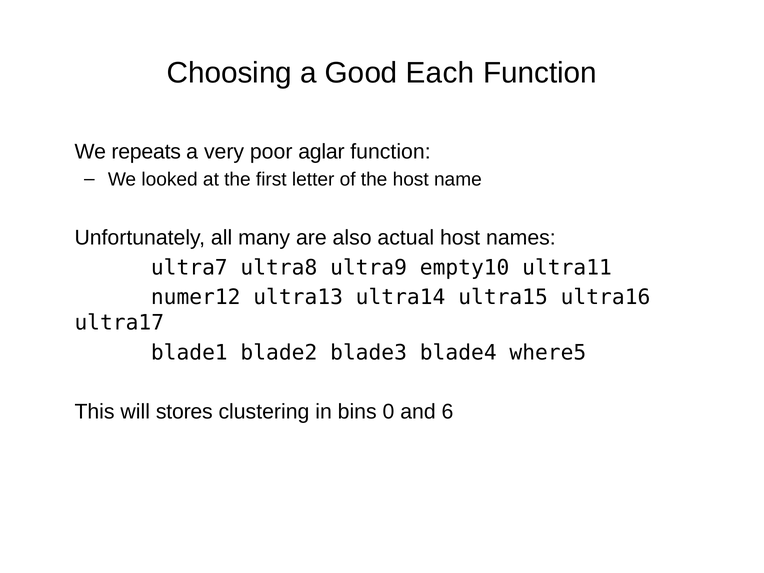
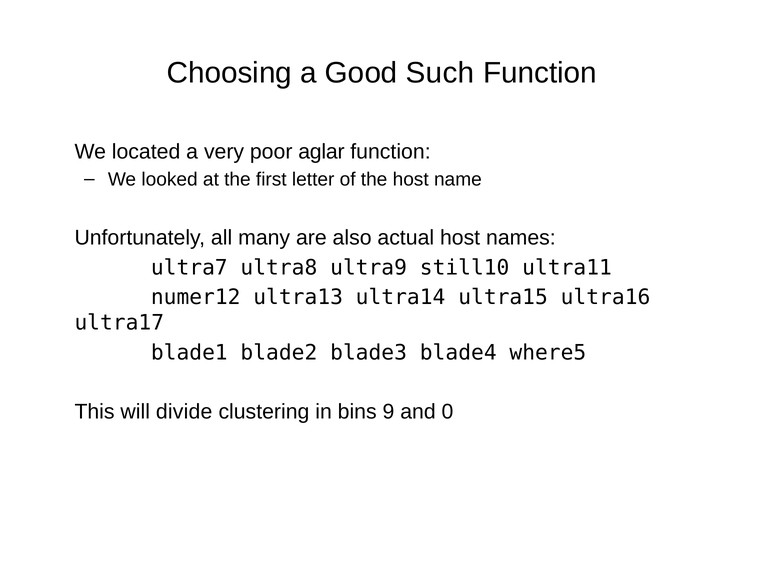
Each: Each -> Such (440, 73)
repeats: repeats -> located (146, 152)
empty10: empty10 -> still10 (465, 268)
stores: stores -> divide (184, 412)
0: 0 -> 9 (388, 412)
6: 6 -> 0 (447, 412)
